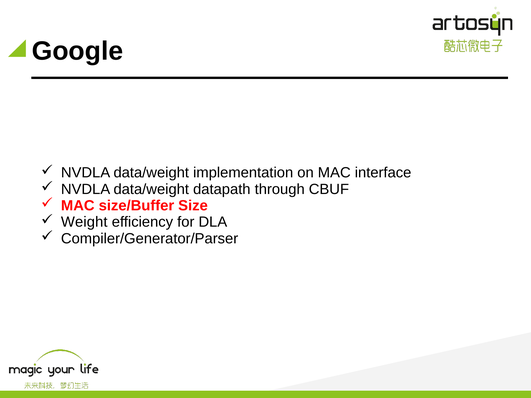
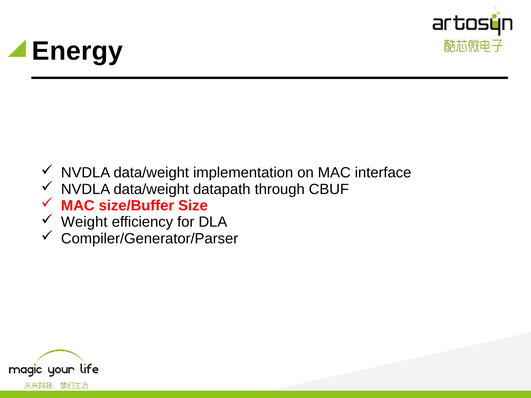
Google: Google -> Energy (77, 51)
